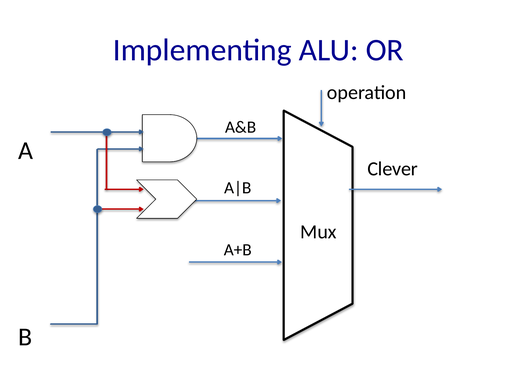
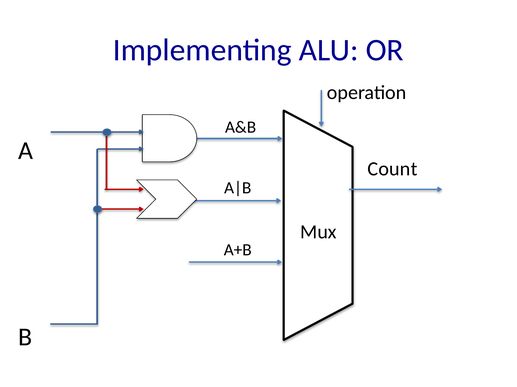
Clever: Clever -> Count (392, 169)
